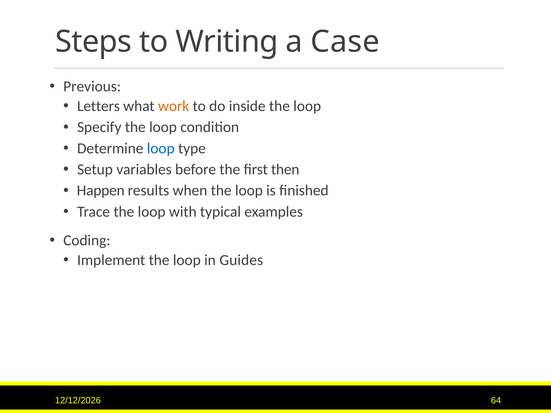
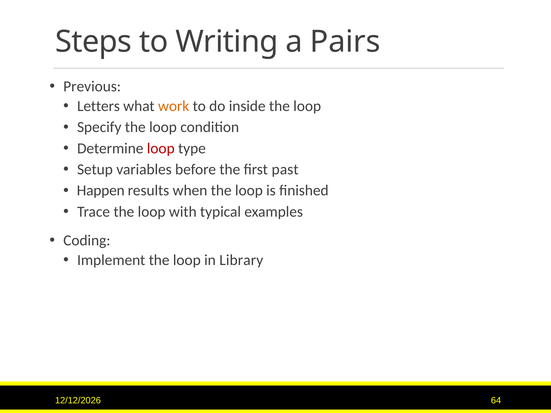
Case: Case -> Pairs (345, 42)
loop colour: blue -> red (161, 148)
then: then -> past (285, 170)
Guides: Guides -> Library (241, 260)
